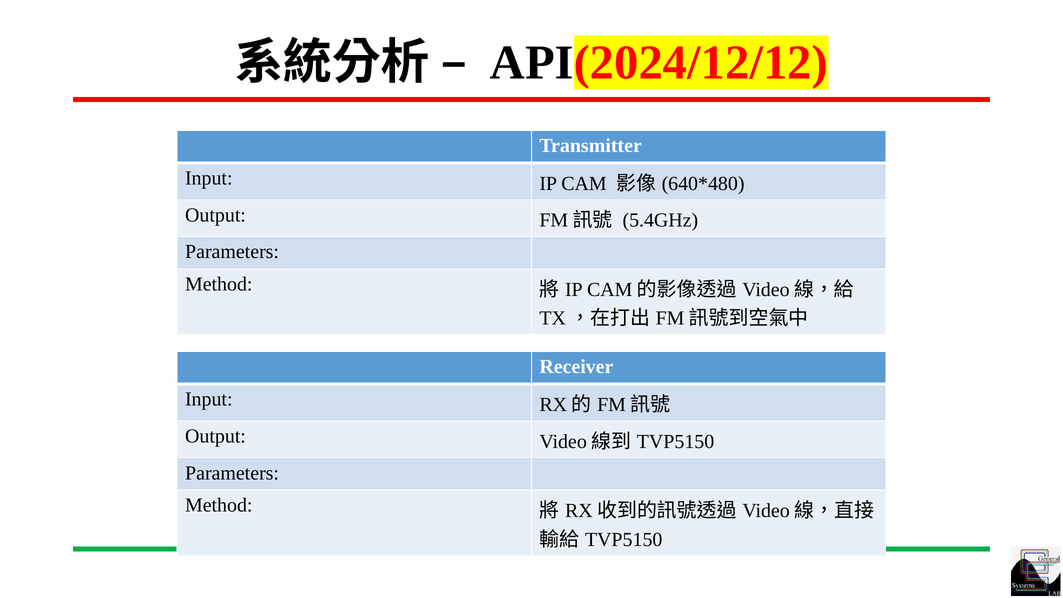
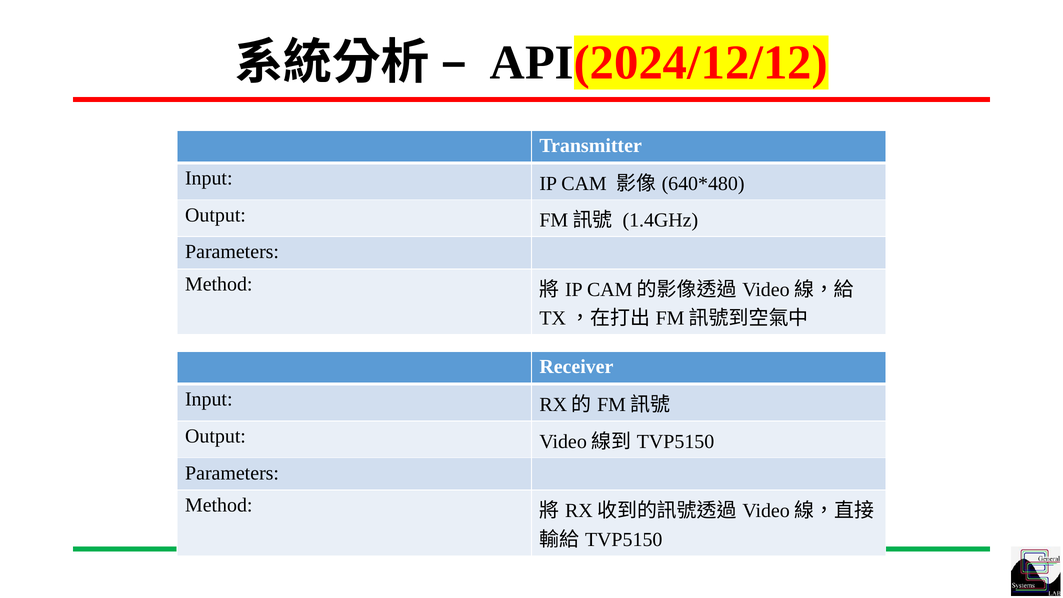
5.4GHz: 5.4GHz -> 1.4GHz (660, 220)
